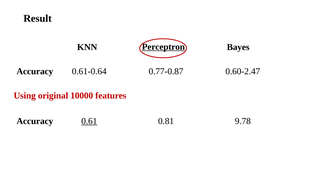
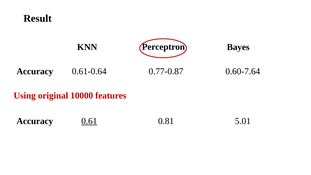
Perceptron underline: present -> none (163, 47)
0.60-2.47: 0.60-2.47 -> 0.60-7.64 (243, 71)
9.78: 9.78 -> 5.01 (243, 121)
